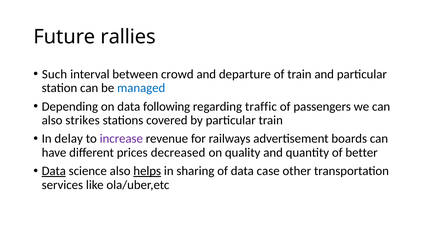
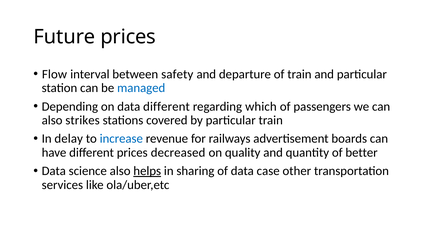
Future rallies: rallies -> prices (128, 37)
Such: Such -> Flow (55, 74)
crowd: crowd -> safety (177, 74)
data following: following -> different (167, 106)
traffic: traffic -> which (261, 106)
increase colour: purple -> blue (121, 139)
Data underline: present -> none (54, 171)
